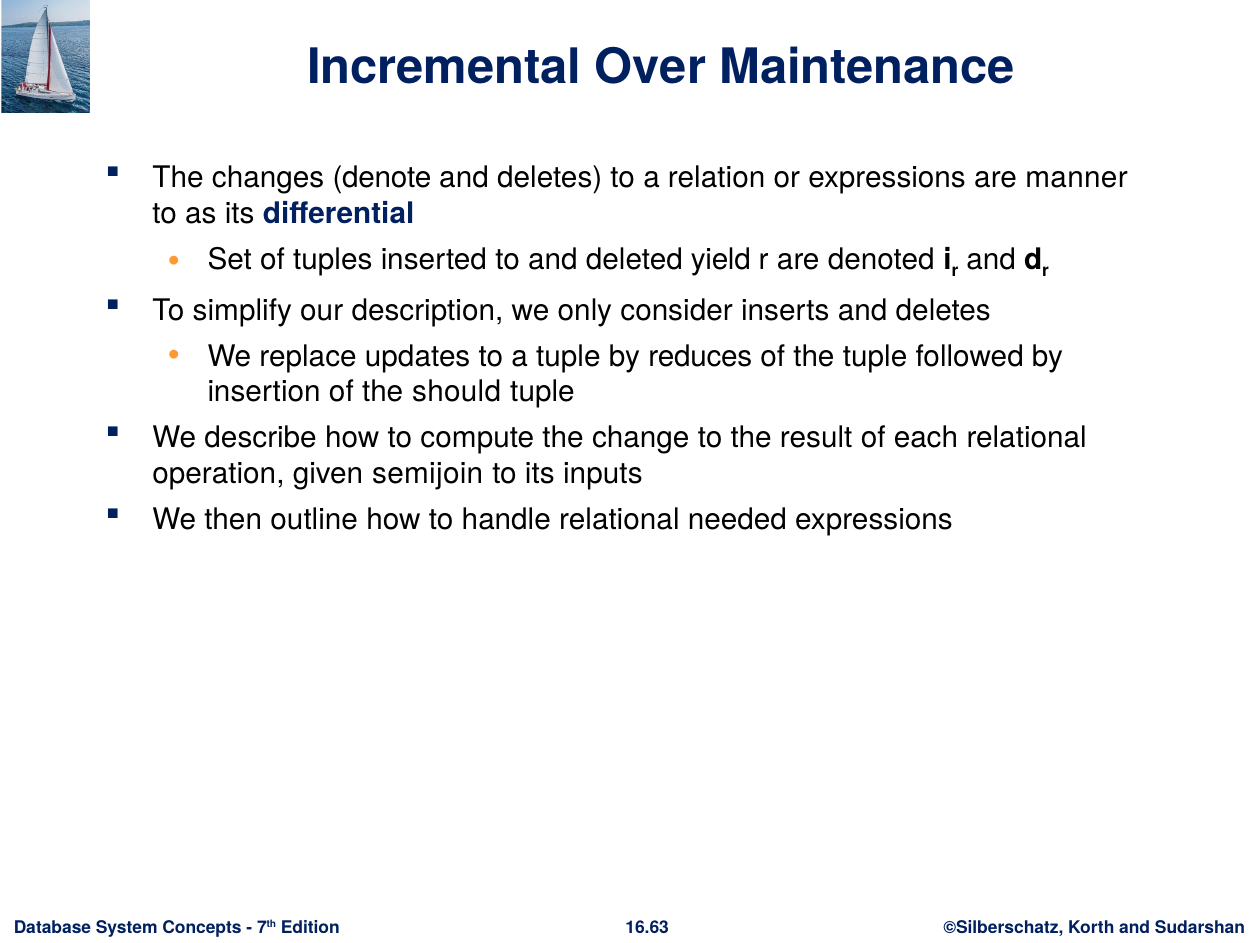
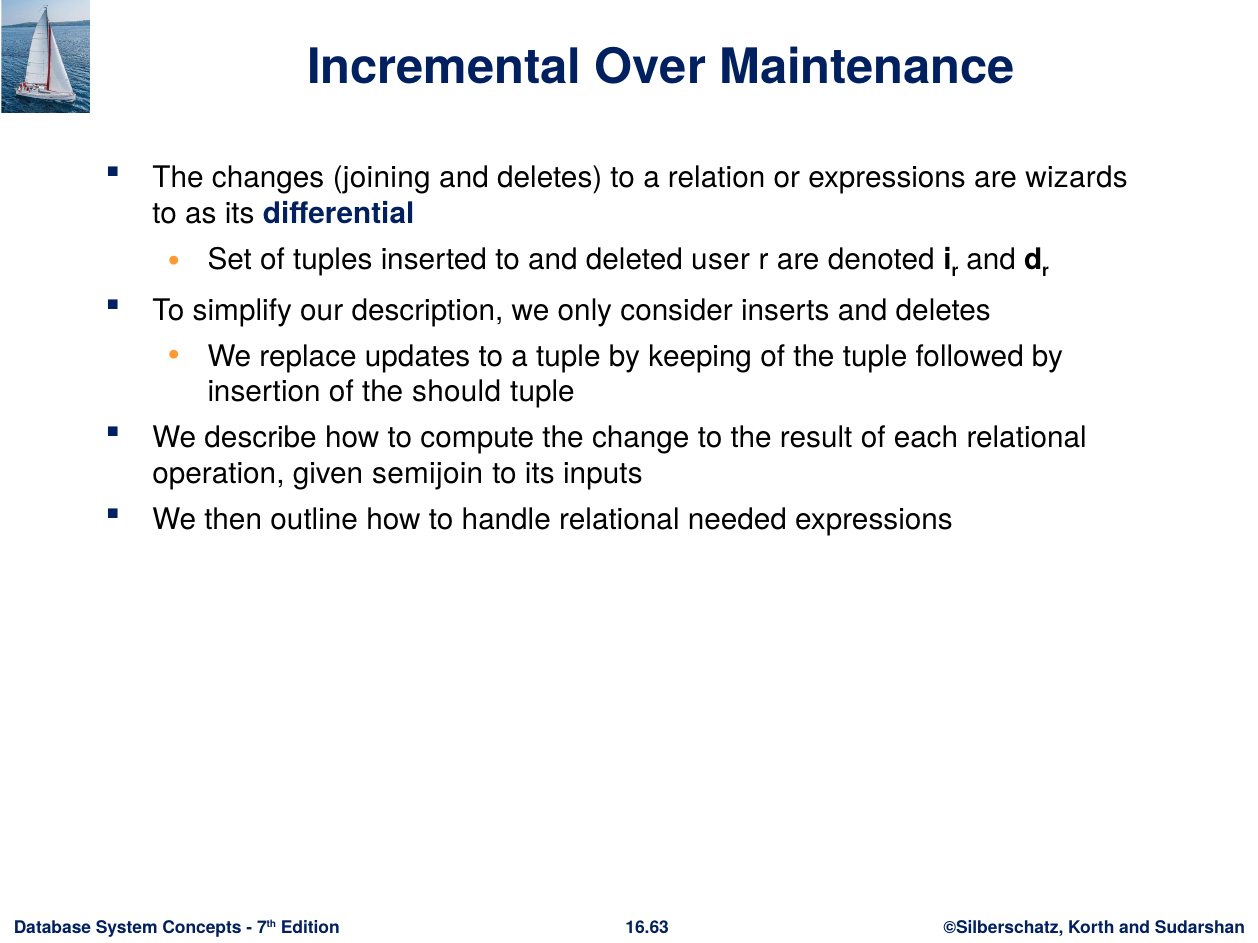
denote: denote -> joining (382, 178)
manner: manner -> wizards (1077, 178)
yield: yield -> user (721, 260)
reduces: reduces -> keeping (700, 357)
